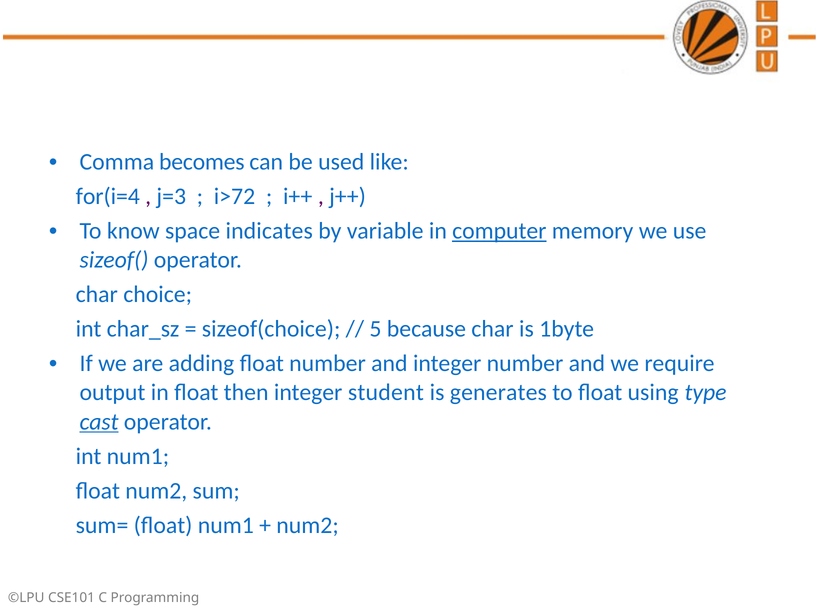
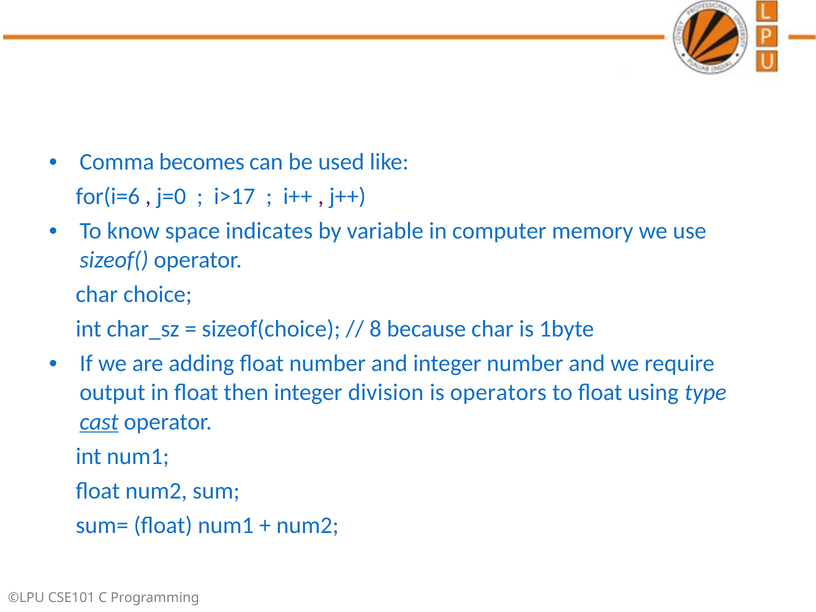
for(i=4: for(i=4 -> for(i=6 (108, 196)
j=3: j=3 -> j=0 (171, 196)
i>72: i>72 -> i>17 (234, 196)
computer underline: present -> none (499, 231)
5: 5 -> 8 (375, 329)
student: student -> division (386, 393)
generates: generates -> operators (498, 393)
